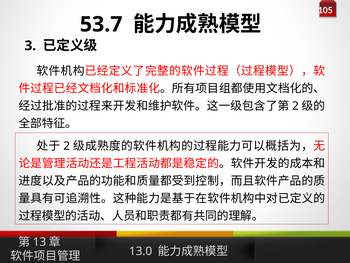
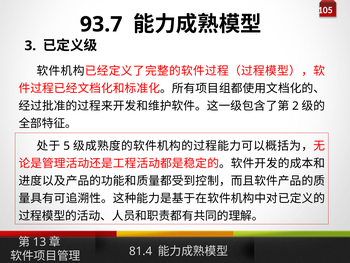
53.7: 53.7 -> 93.7 (101, 24)
2: 2 -> 5 (67, 146)
13.0: 13.0 -> 81.4 (141, 251)
